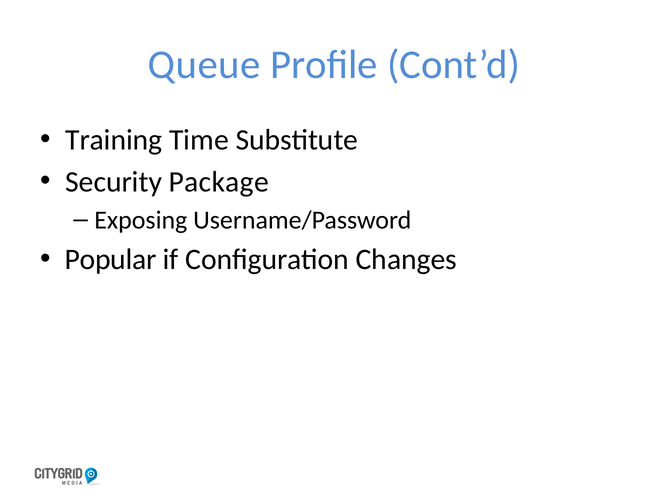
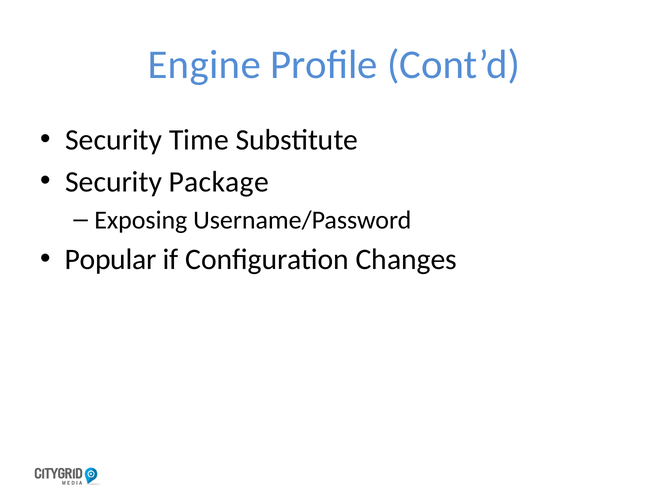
Queue: Queue -> Engine (204, 65)
Training: Training -> Security (114, 140)
